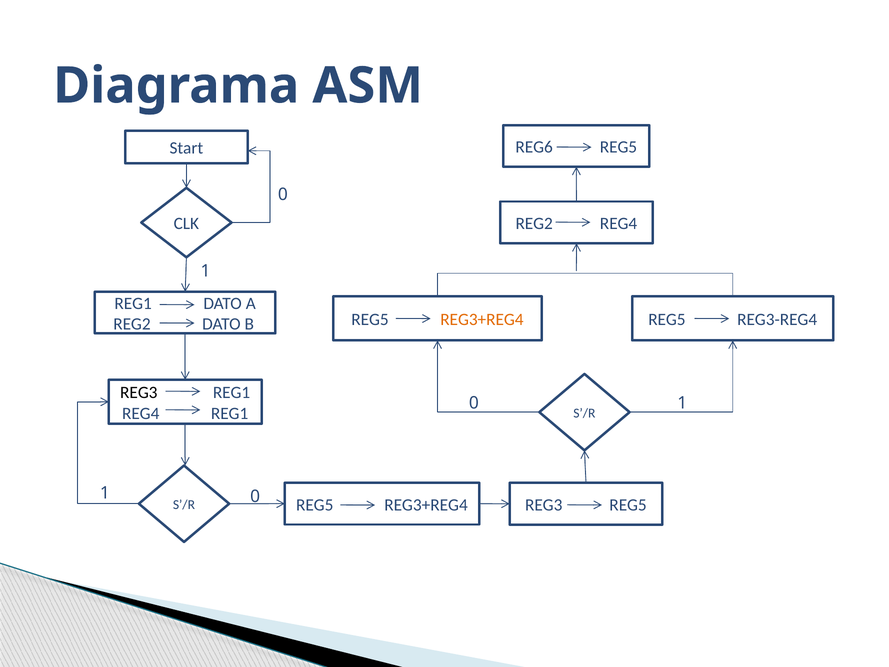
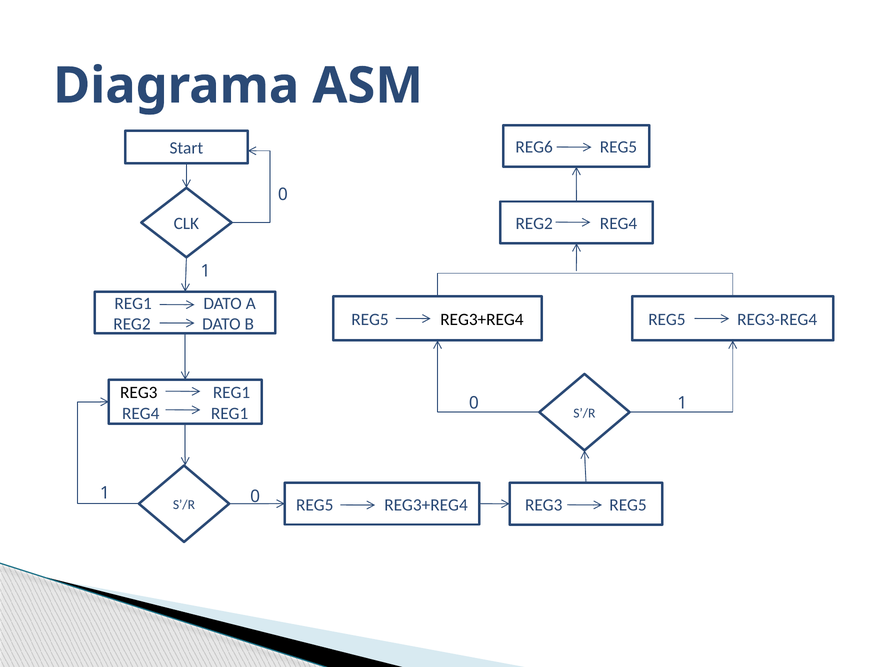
REG3+REG4 colour: orange -> black (482, 320)
